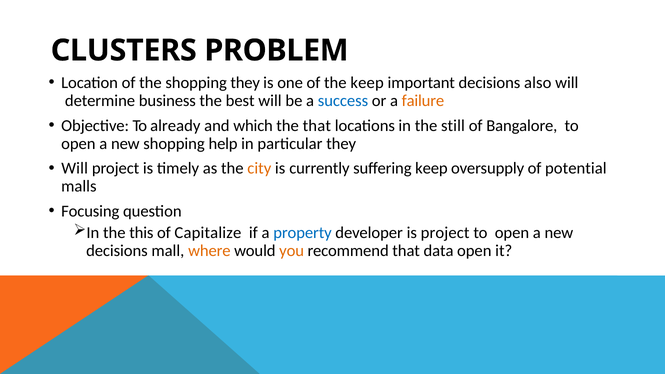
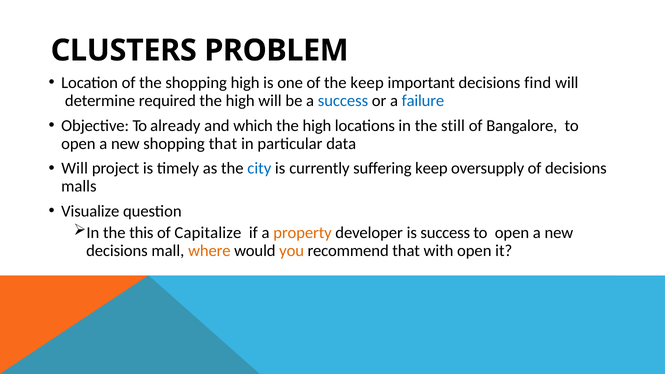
shopping they: they -> high (245, 83)
also: also -> find (538, 83)
business: business -> required (167, 101)
best: best -> high (240, 101)
failure colour: orange -> blue (423, 101)
that: that -> high (317, 126)
shopping help: help -> that (223, 144)
particular they: they -> data (341, 144)
city colour: orange -> blue (259, 168)
of potential: potential -> decisions (576, 168)
Focusing: Focusing -> Visualize (90, 211)
property colour: blue -> orange (303, 233)
is project: project -> success (445, 233)
data: data -> with (438, 251)
